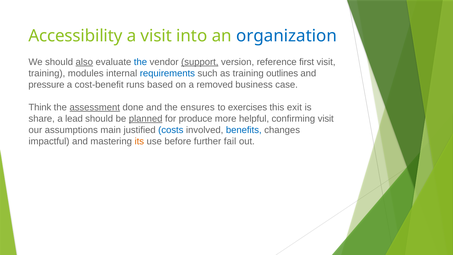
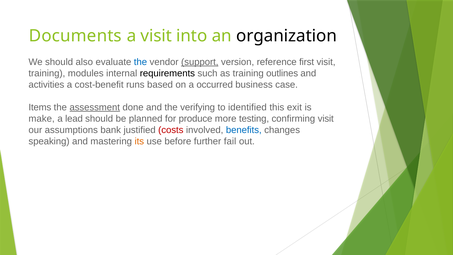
Accessibility: Accessibility -> Documents (75, 36)
organization colour: blue -> black (287, 36)
also underline: present -> none (84, 62)
requirements colour: blue -> black (167, 73)
pressure: pressure -> activities (46, 85)
removed: removed -> occurred (215, 85)
Think: Think -> Items (40, 107)
ensures: ensures -> verifying (198, 107)
exercises: exercises -> identified (247, 107)
share: share -> make (42, 119)
planned underline: present -> none (146, 119)
helpful: helpful -> testing (254, 119)
main: main -> bank (111, 130)
costs colour: blue -> red (171, 130)
impactful: impactful -> speaking (49, 141)
